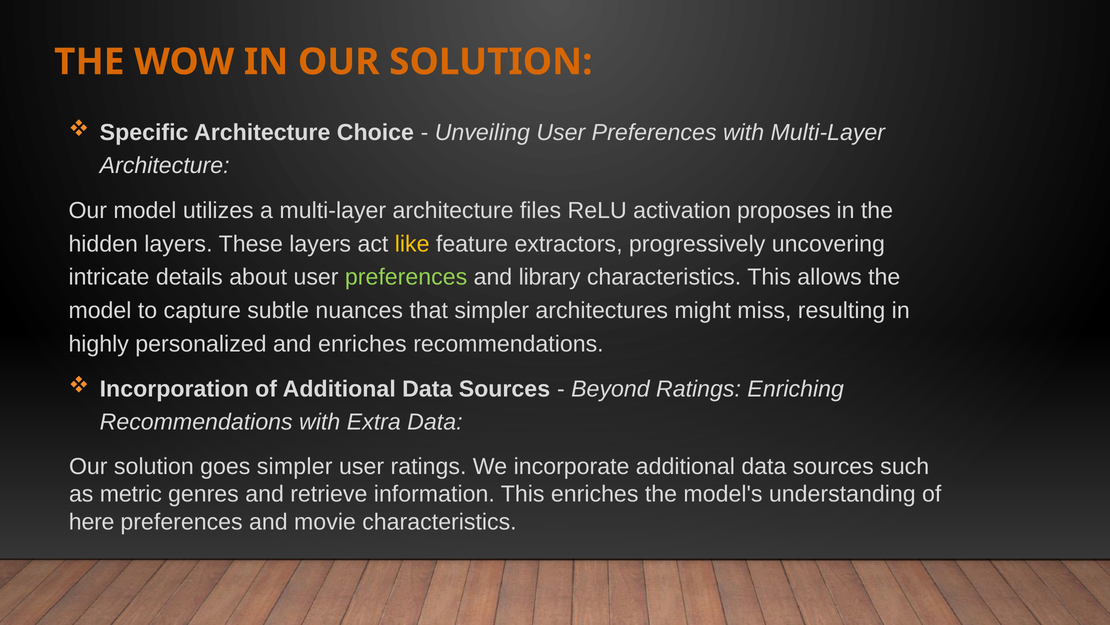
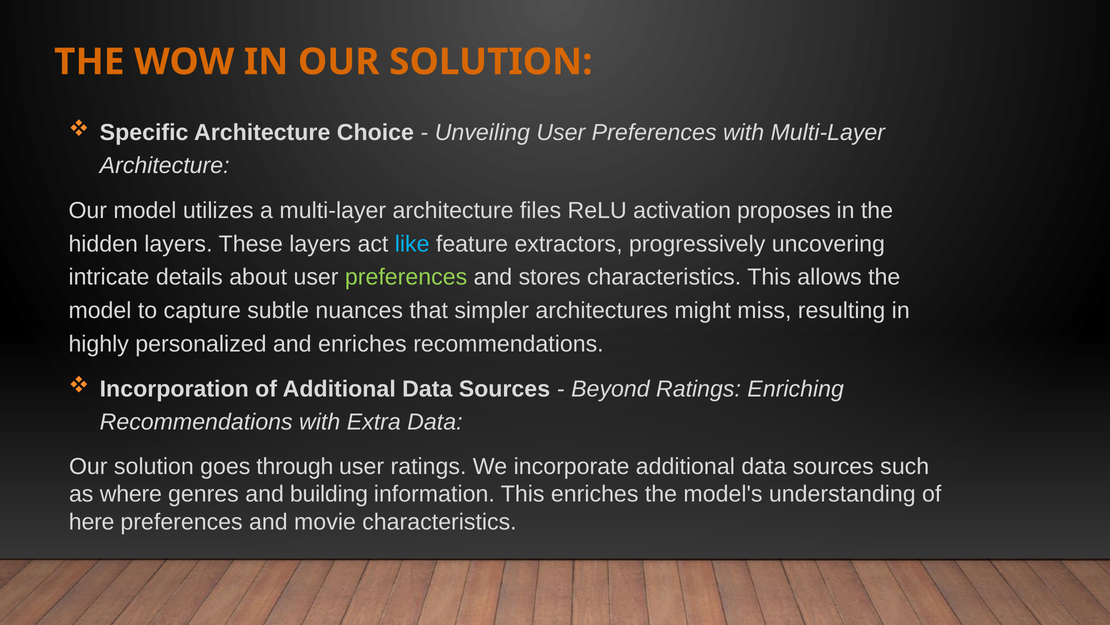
like colour: yellow -> light blue (412, 244)
library: library -> stores (550, 277)
goes simpler: simpler -> through (295, 466)
metric: metric -> where (131, 494)
retrieve: retrieve -> building (329, 494)
